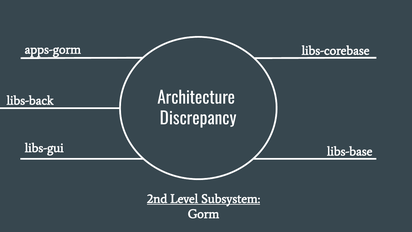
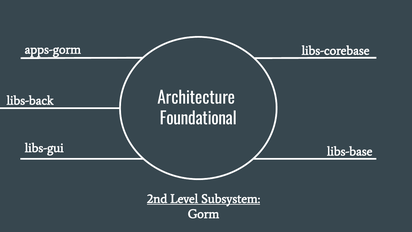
Discrepancy: Discrepancy -> Foundational (198, 119)
